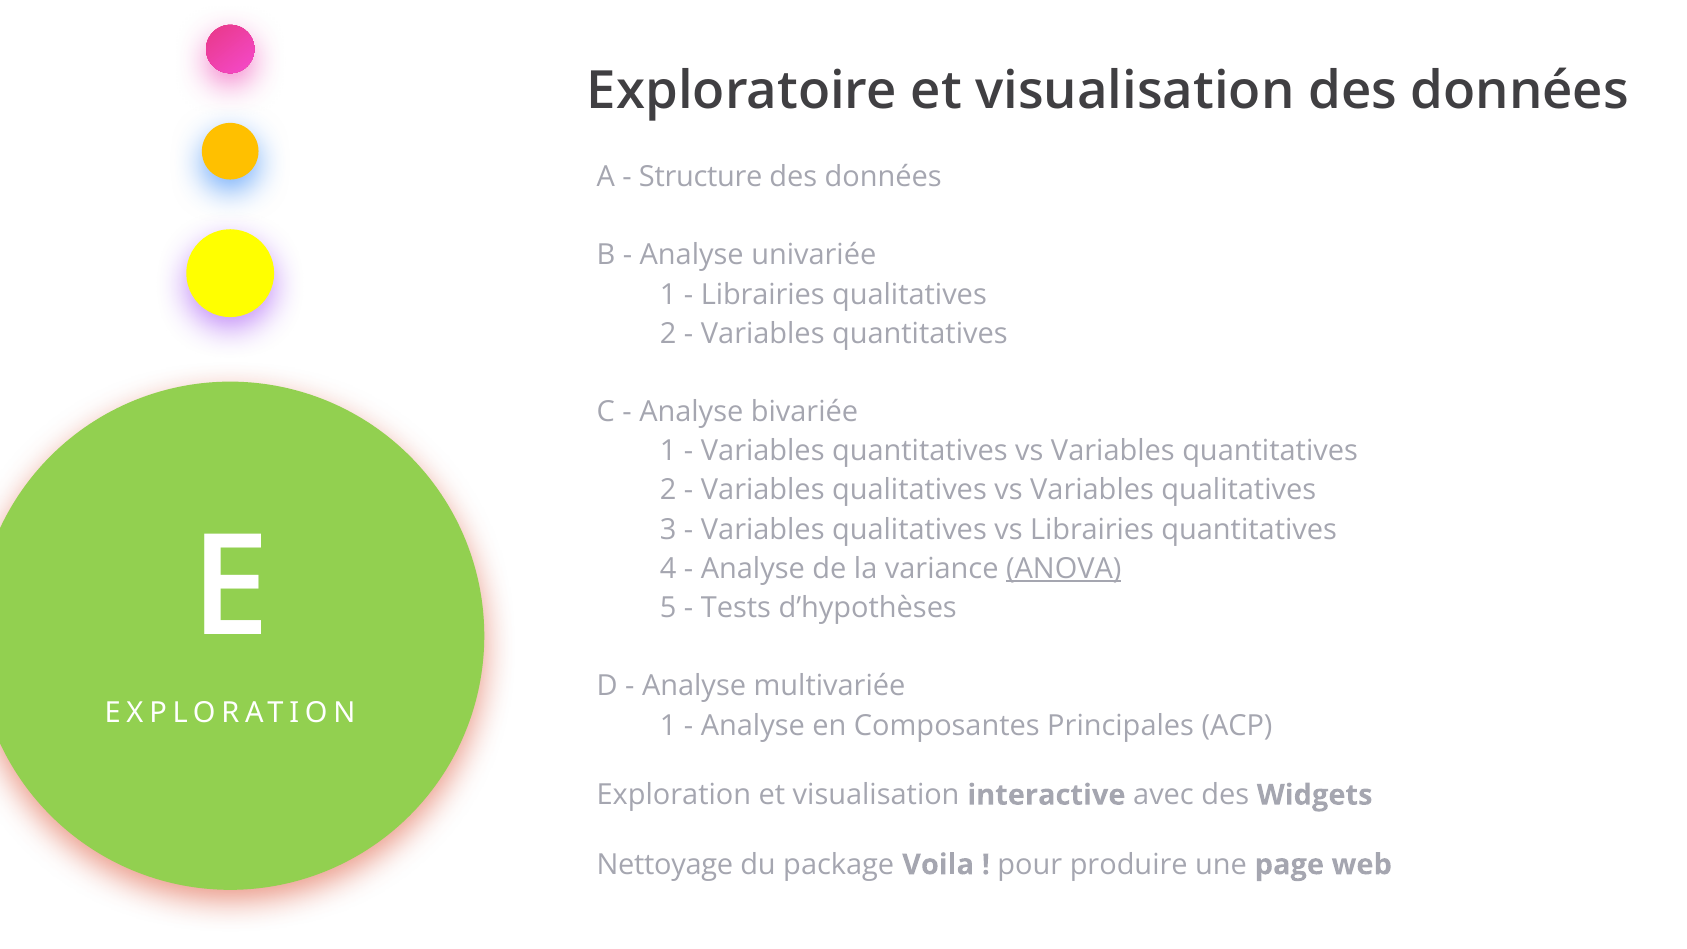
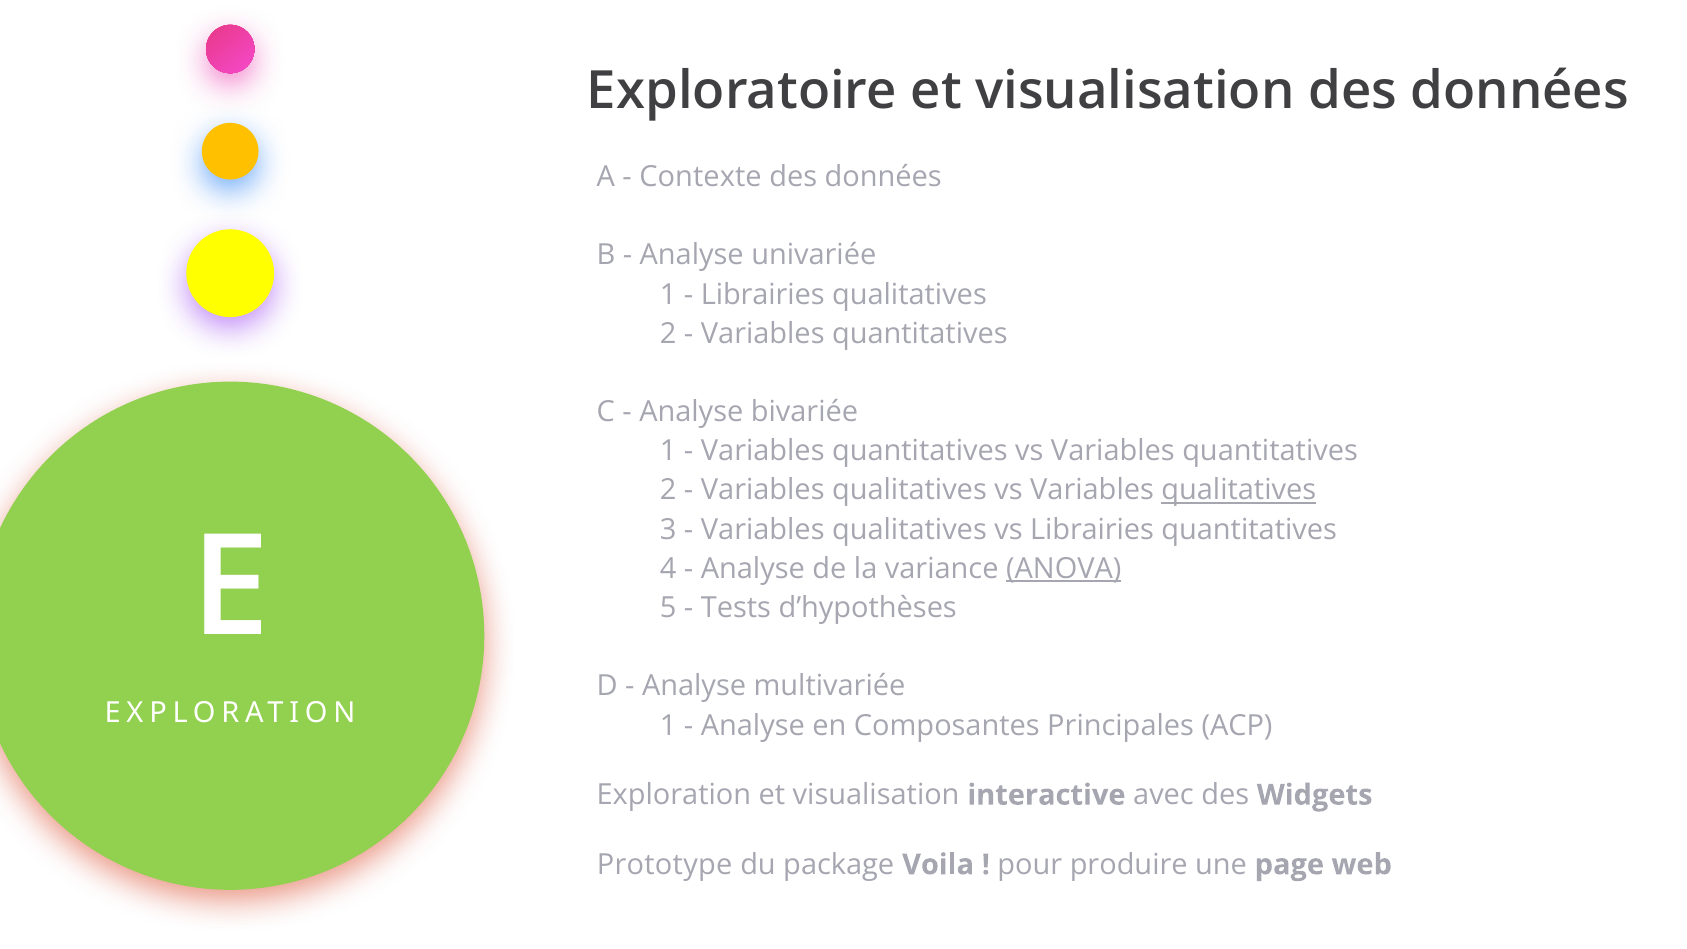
Structure: Structure -> Contexte (701, 177)
qualitatives underline: none -> present (1239, 490)
Nettoyage: Nettoyage -> Prototype (665, 865)
